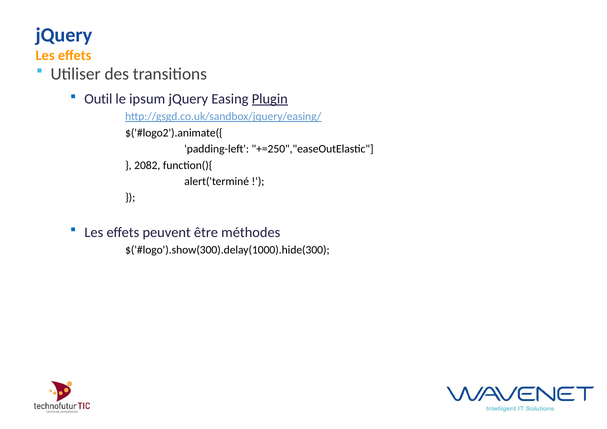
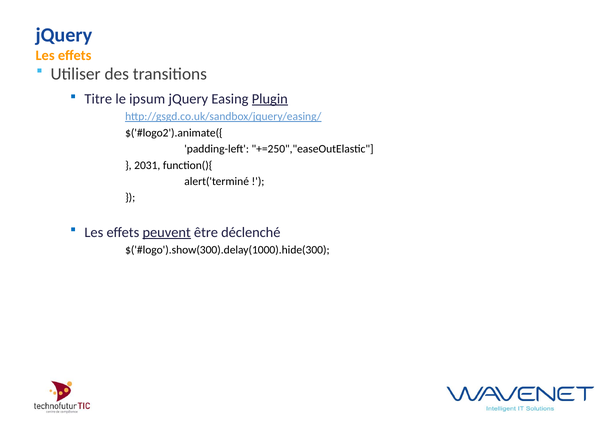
Outil: Outil -> Titre (98, 99)
2082: 2082 -> 2031 (147, 165)
peuvent underline: none -> present (167, 232)
méthodes: méthodes -> déclenché (251, 232)
